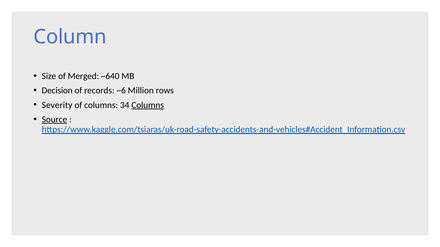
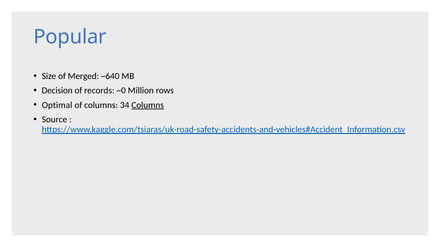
Column: Column -> Popular (70, 37)
~6: ~6 -> ~0 (121, 91)
Severity: Severity -> Optimal (57, 105)
Source underline: present -> none (54, 120)
